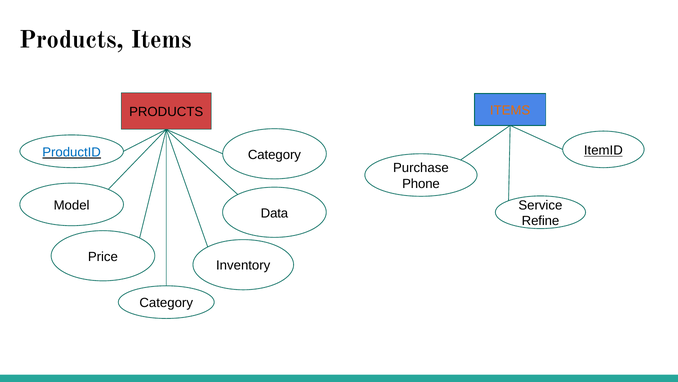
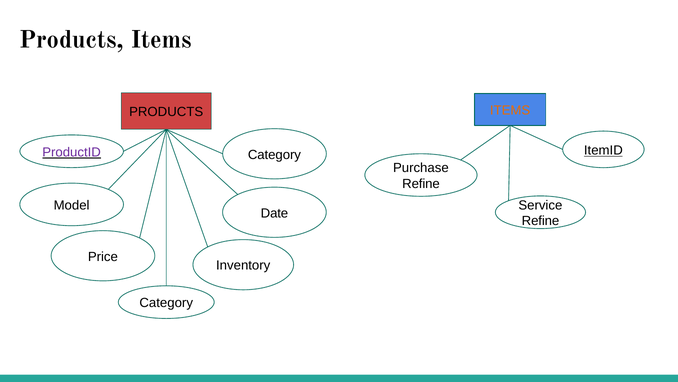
ProductID colour: blue -> purple (72, 152)
Phone: Phone -> Refine (421, 184)
Data: Data -> Date (274, 213)
